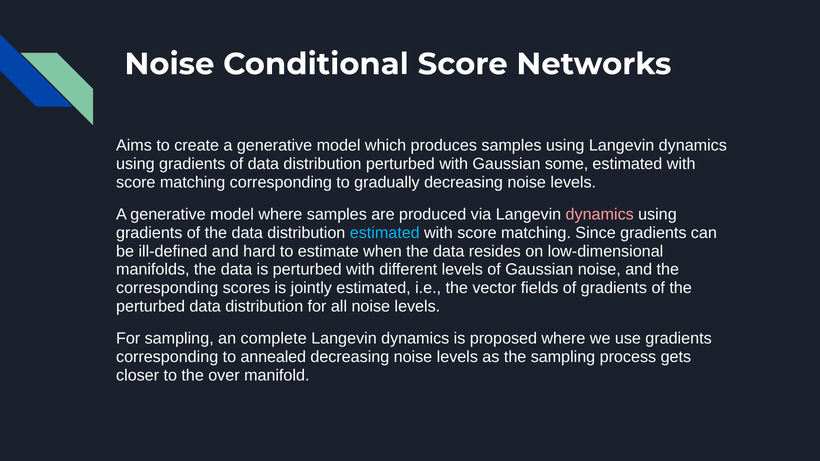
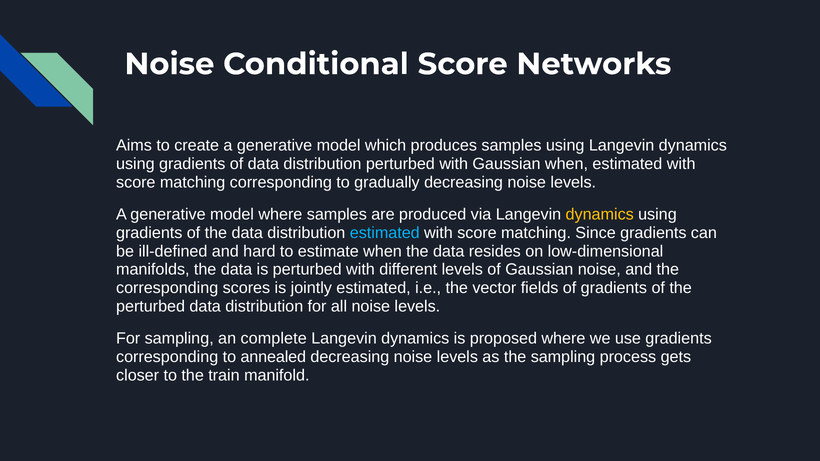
Gaussian some: some -> when (567, 164)
dynamics colour: pink -> yellow (600, 215)
over: over -> train (224, 376)
